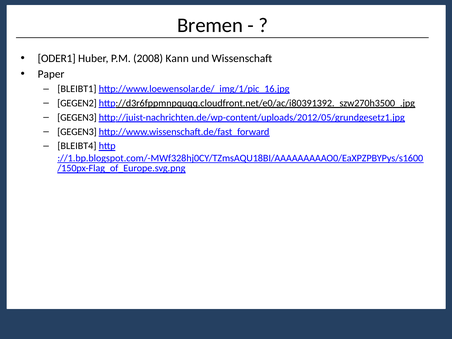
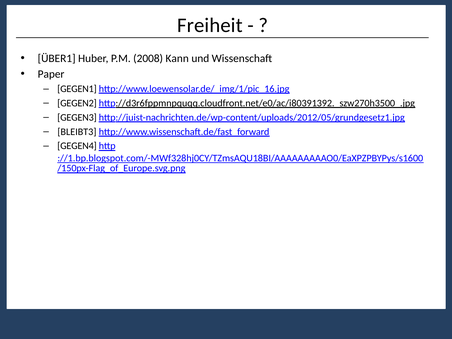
Bremen: Bremen -> Freiheit (210, 25)
ODER1: ODER1 -> ÜBER1 (57, 58)
BLEIBT1: BLEIBT1 -> GEGEN1 (77, 89)
GEGEN3: GEGEN3 -> BLEIBT3 (77, 132)
BLEIBT4: BLEIBT4 -> GEGEN4 (77, 146)
